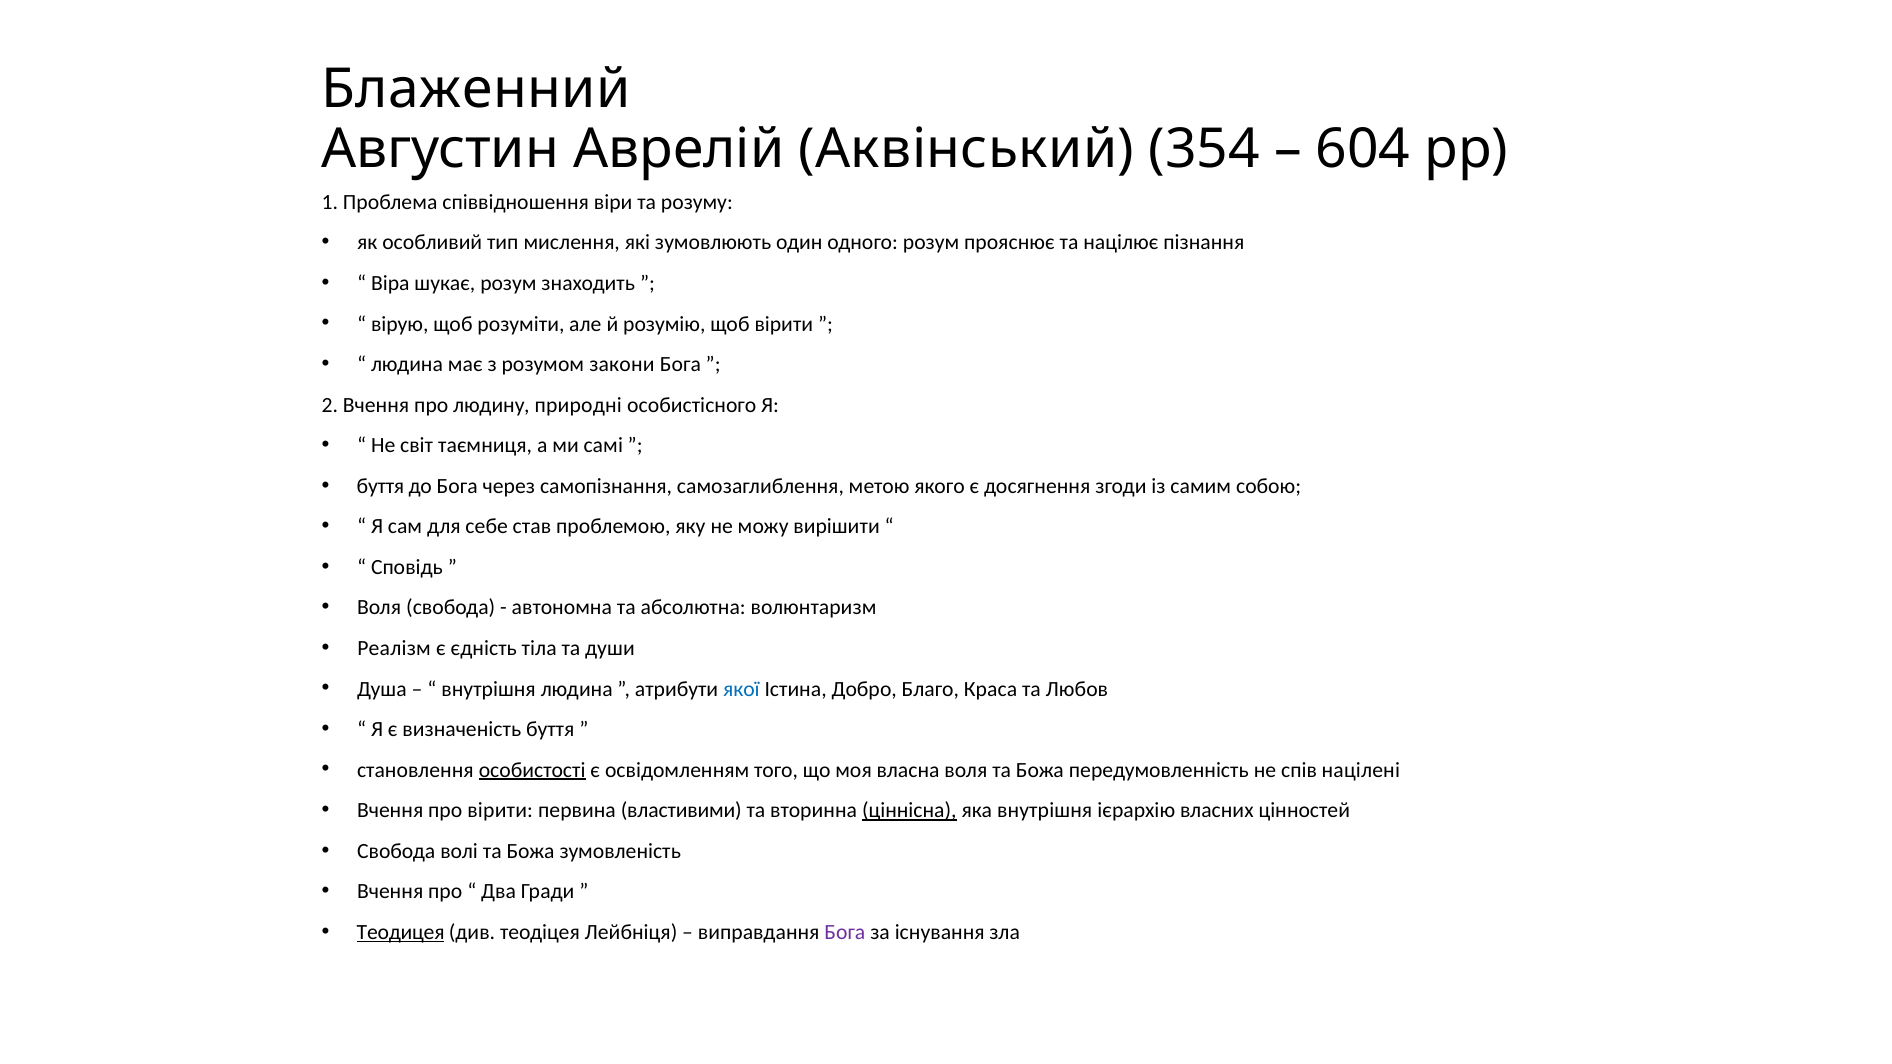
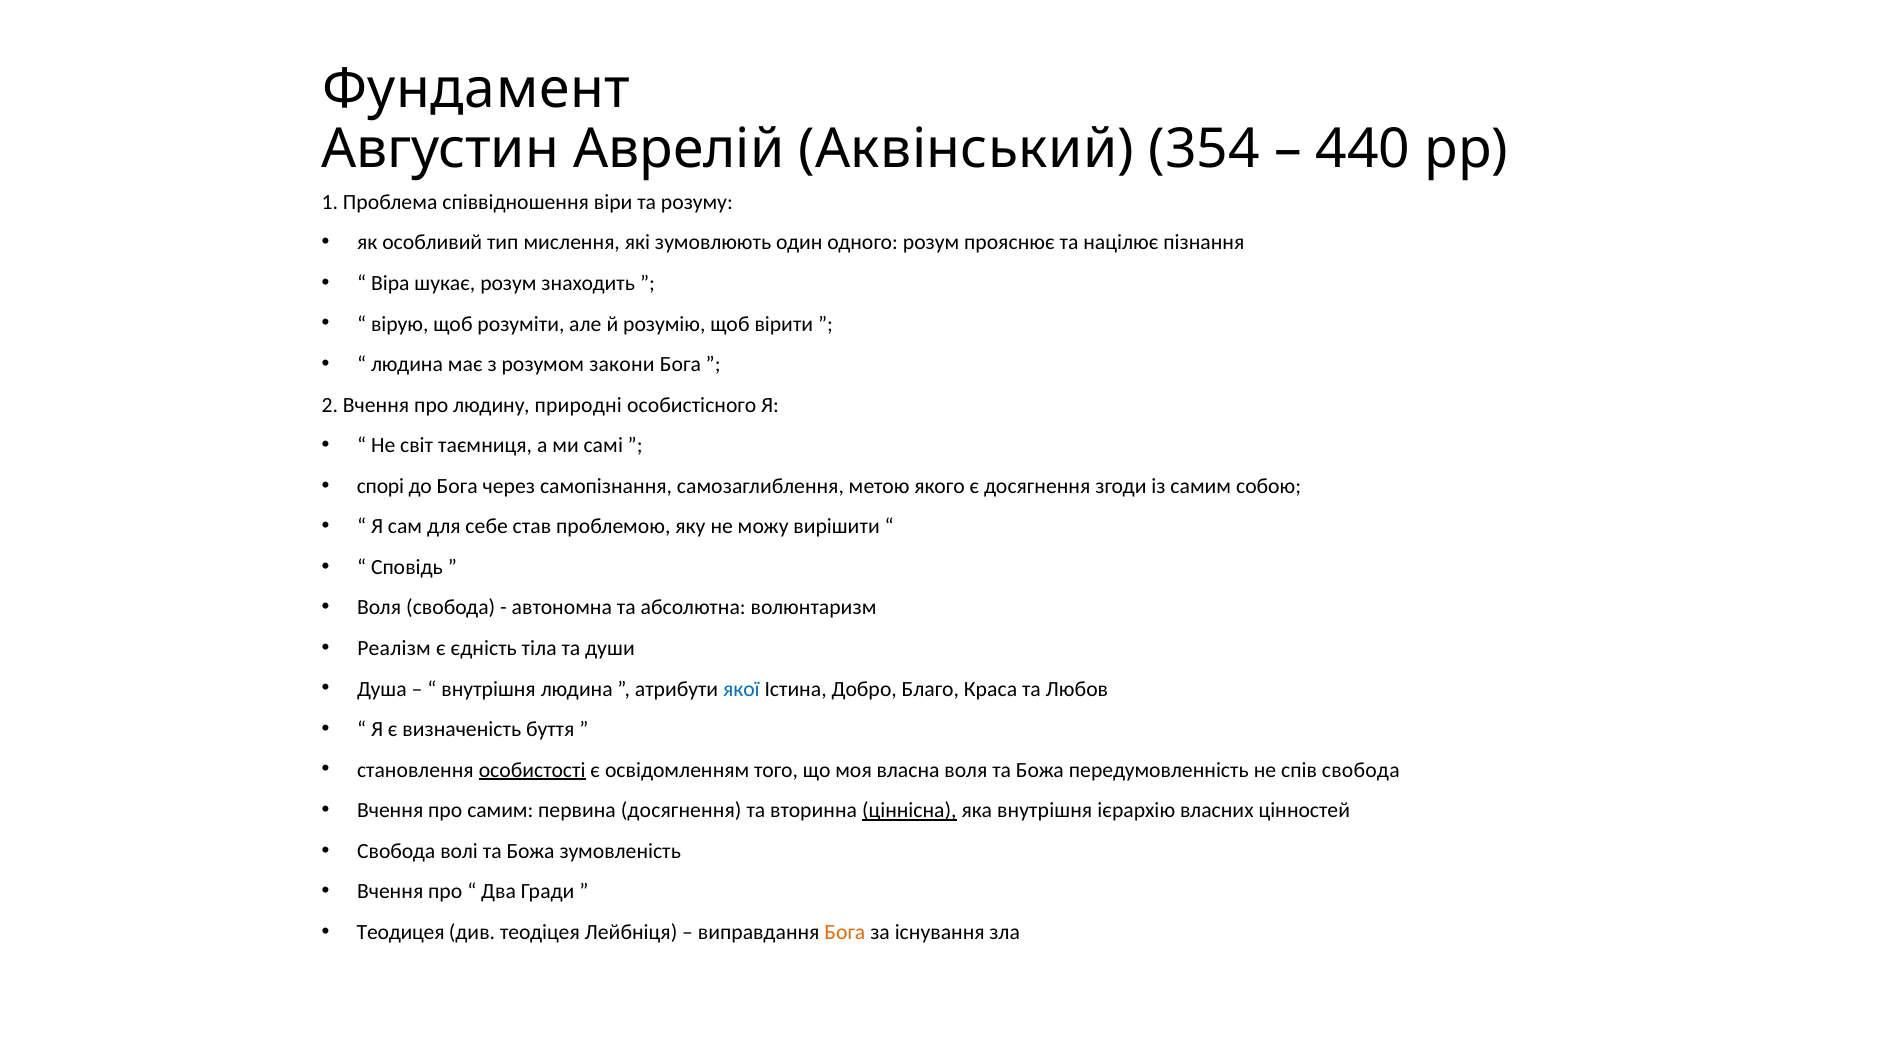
Блаженний: Блаженний -> Фундамент (476, 90)
604: 604 -> 440 (1363, 149)
буття: буття -> спорі (380, 486)
спів націлені: націлені -> свобода (1361, 770)
про вірити: вірити -> самим (500, 811)
первина властивими: властивими -> досягнення (681, 811)
Теодицея underline: present -> none (401, 932)
Бога colour: purple -> orange (845, 932)
